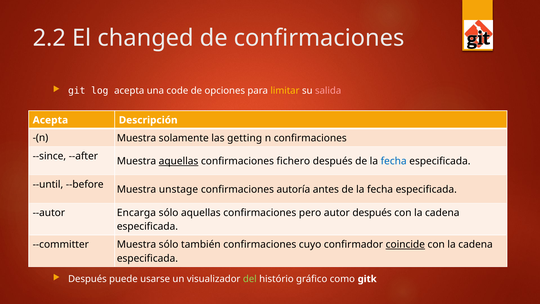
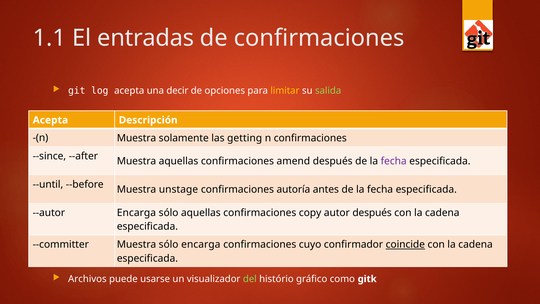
2.2: 2.2 -> 1.1 (49, 38)
changed: changed -> entradas (146, 38)
code: code -> decir (177, 91)
salida colour: pink -> light green (328, 91)
aquellas underline: present -> none (179, 161)
fichero: fichero -> amend (293, 161)
fecha colour: blue -> purple (394, 161)
pero: pero -> copy (310, 213)
sólo también: también -> encarga (201, 244)
Después: Después -> Archivos (87, 279)
